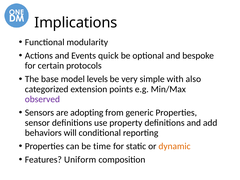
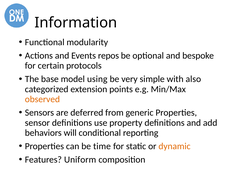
Implications: Implications -> Information (76, 23)
quick: quick -> repos (108, 56)
levels: levels -> using (97, 79)
observed colour: purple -> orange (42, 99)
adopting: adopting -> deferred (87, 113)
